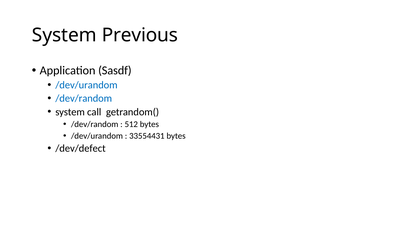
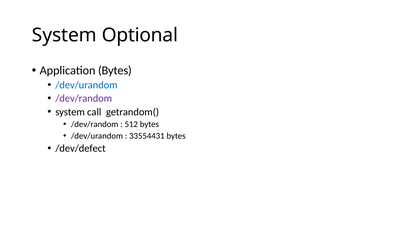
Previous: Previous -> Optional (140, 35)
Application Sasdf: Sasdf -> Bytes (115, 71)
/dev/random colour: blue -> purple (84, 99)
